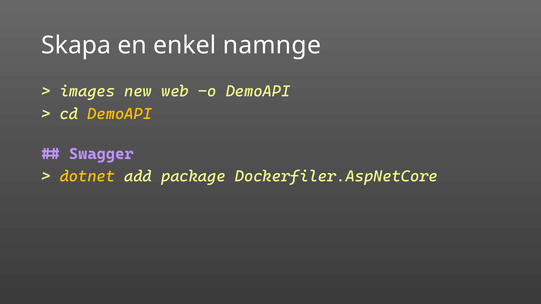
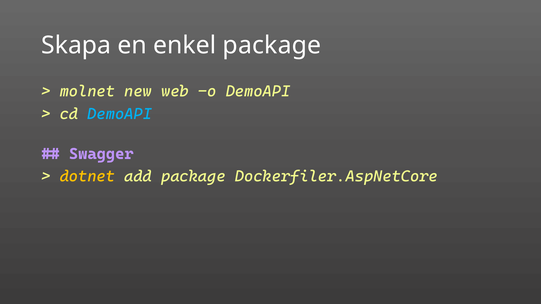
enkel namnge: namnge -> package (272, 45)
images: images -> molnet (87, 91)
DemoAPI colour: yellow -> light blue (120, 114)
